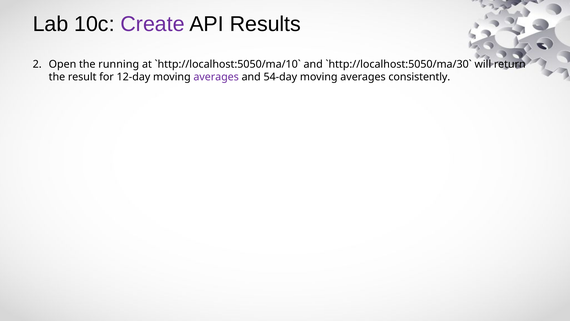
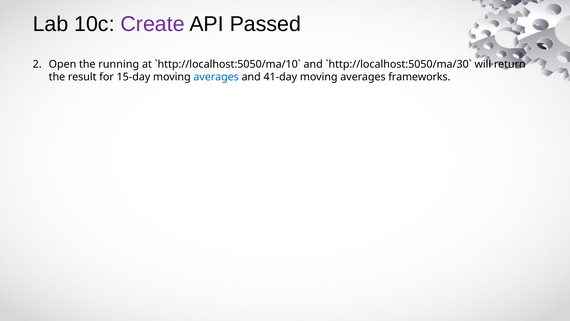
Results: Results -> Passed (265, 24)
12-day: 12-day -> 15-day (133, 77)
averages colour: purple -> blue (216, 77)
54-day: 54-day -> 41-day (280, 77)
consistently: consistently -> frameworks (419, 77)
